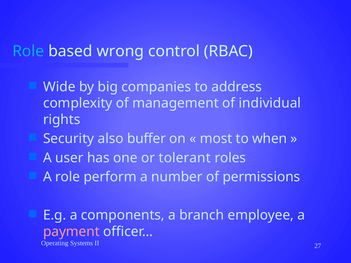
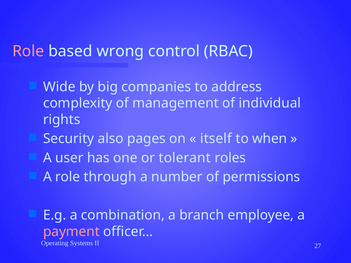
Role colour: light blue -> pink (28, 51)
buffer: buffer -> pages (146, 139)
most: most -> itself (216, 139)
perform: perform -> through (110, 177)
components: components -> combination (123, 215)
